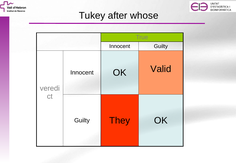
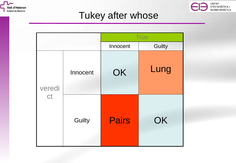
Valid: Valid -> Lung (161, 69)
They: They -> Pairs (120, 121)
